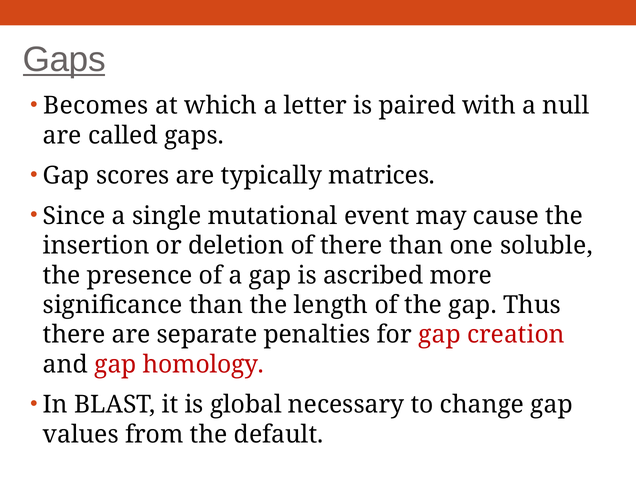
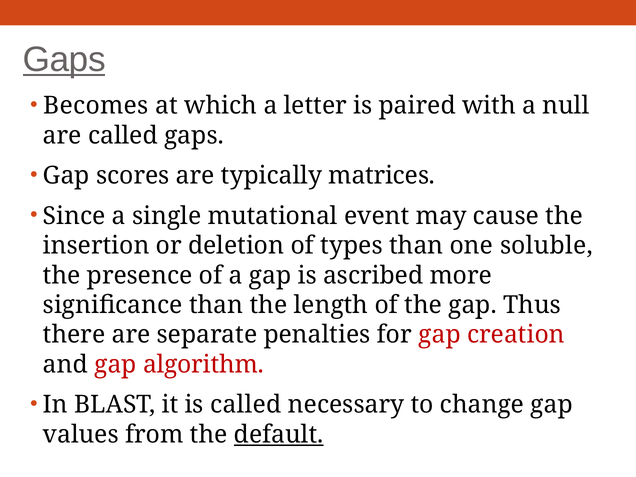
of there: there -> types (351, 246)
homology: homology -> algorithm (203, 364)
is global: global -> called (246, 405)
default underline: none -> present (279, 434)
